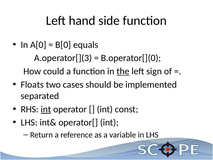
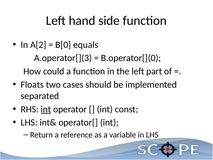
A[0: A[0 -> A[2 (38, 45)
the underline: present -> none (123, 71)
sign: sign -> part (154, 71)
